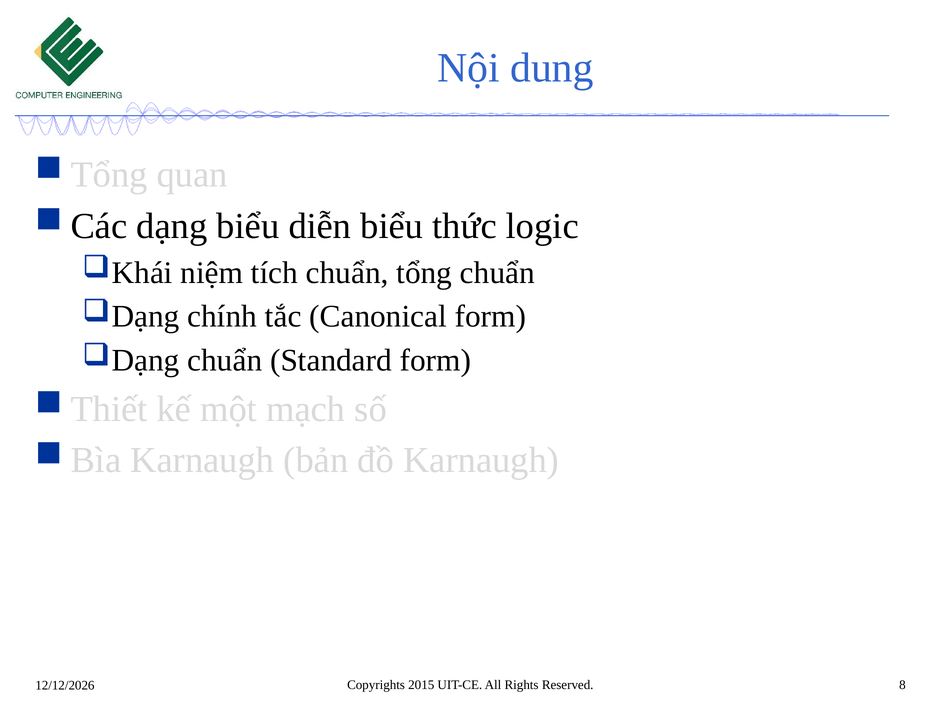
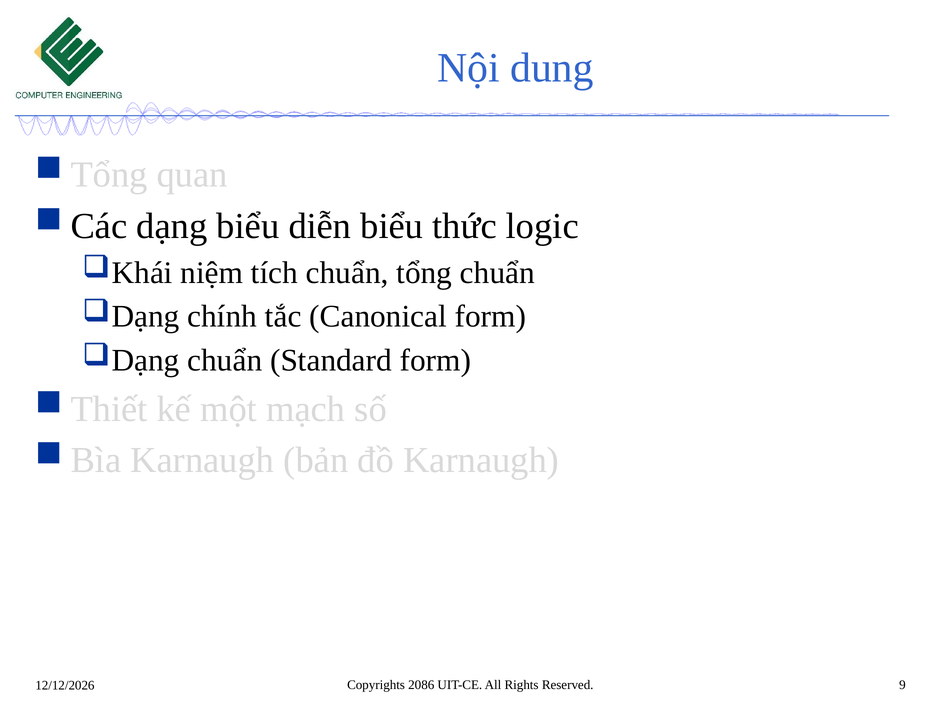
2015: 2015 -> 2086 (421, 685)
8: 8 -> 9 (903, 685)
